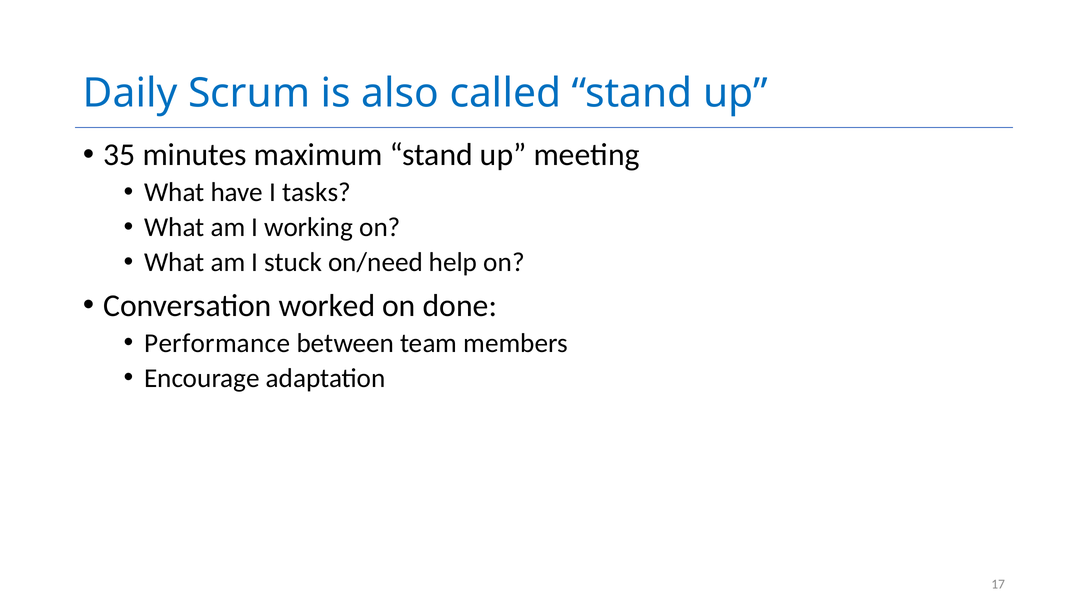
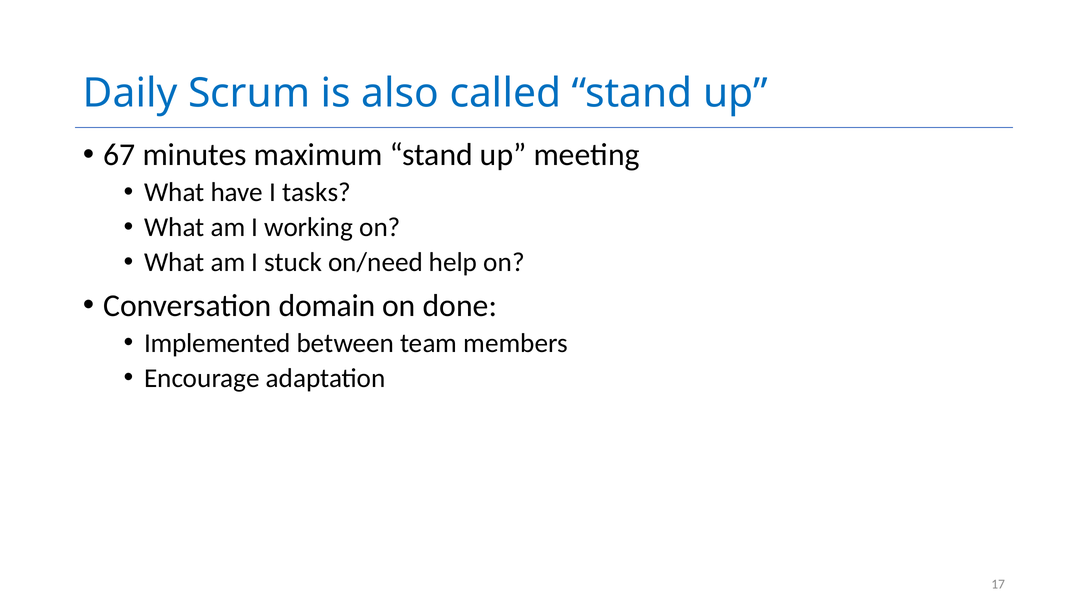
35: 35 -> 67 (119, 155)
worked: worked -> domain (327, 306)
Performance: Performance -> Implemented (217, 343)
